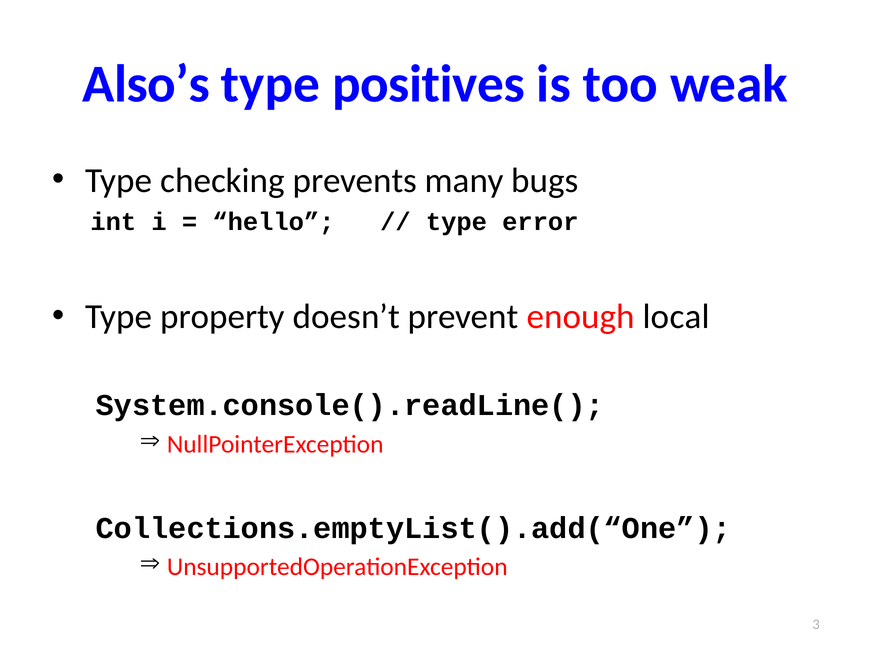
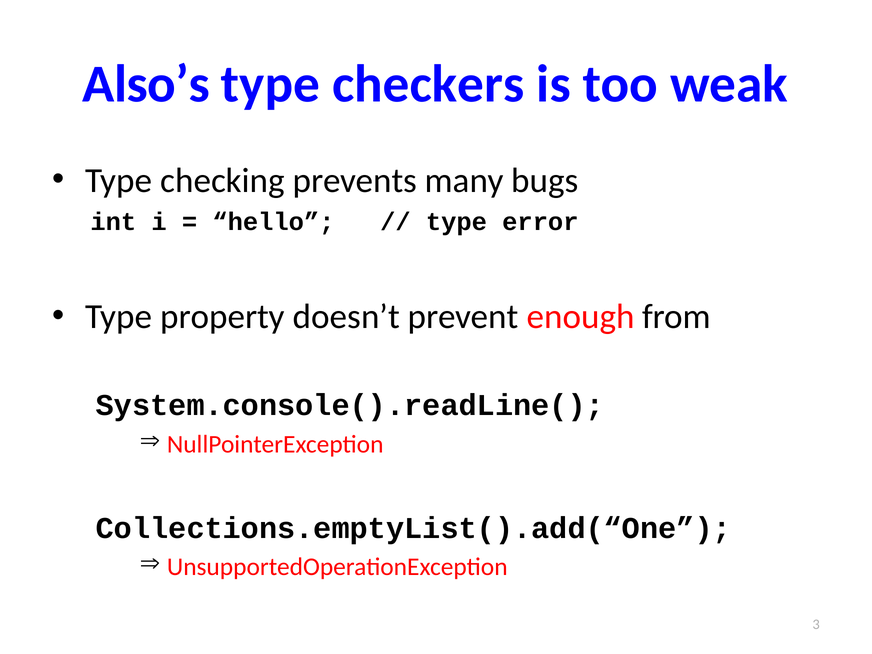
positives: positives -> checkers (428, 84)
local: local -> from (676, 317)
